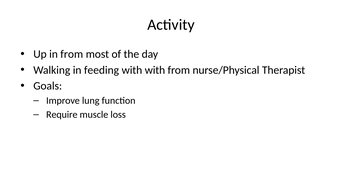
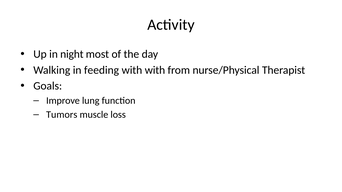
in from: from -> night (72, 54)
Require: Require -> Tumors (62, 115)
